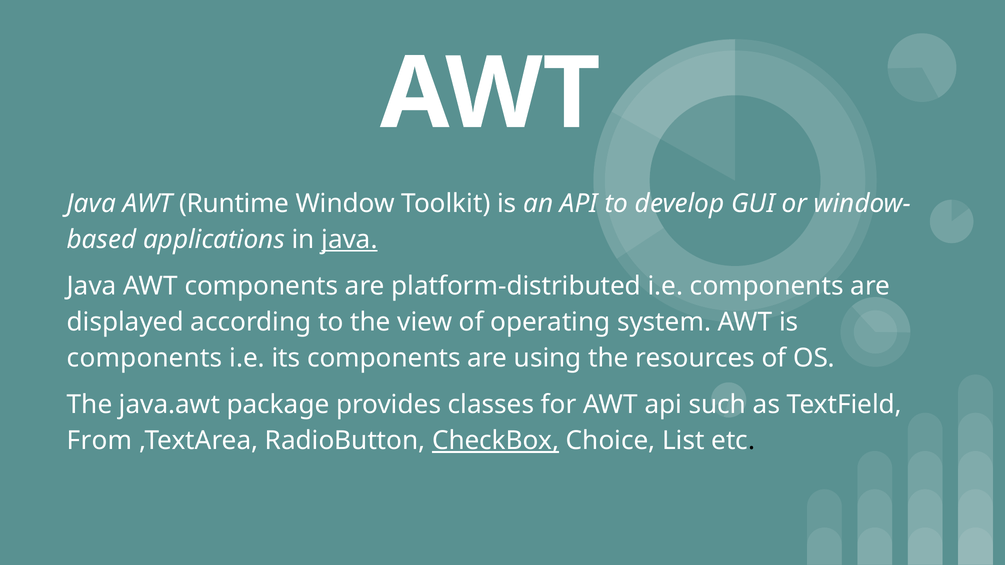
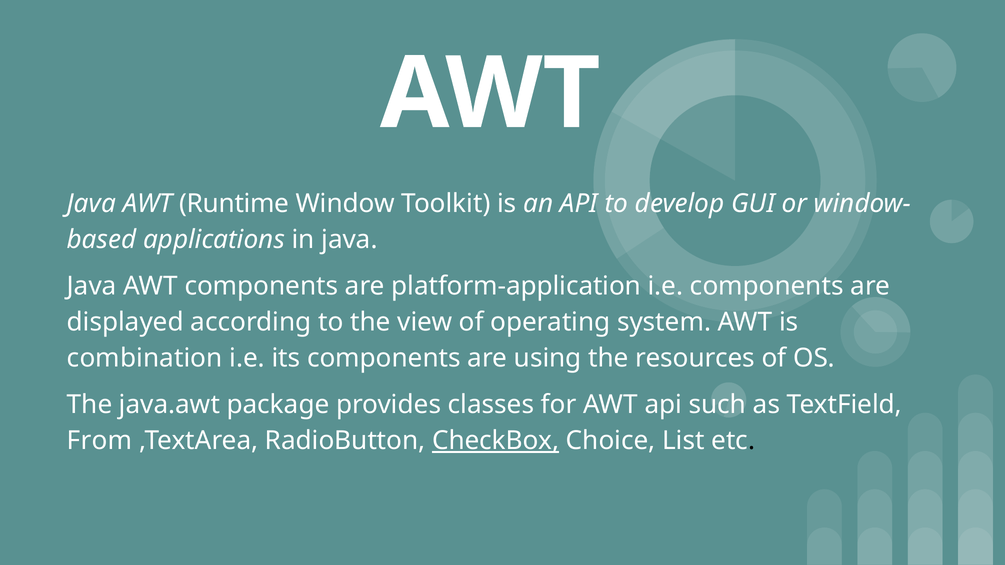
java underline: present -> none (349, 240)
platform-distributed: platform-distributed -> platform-application (516, 286)
components: components -> combination (145, 358)
